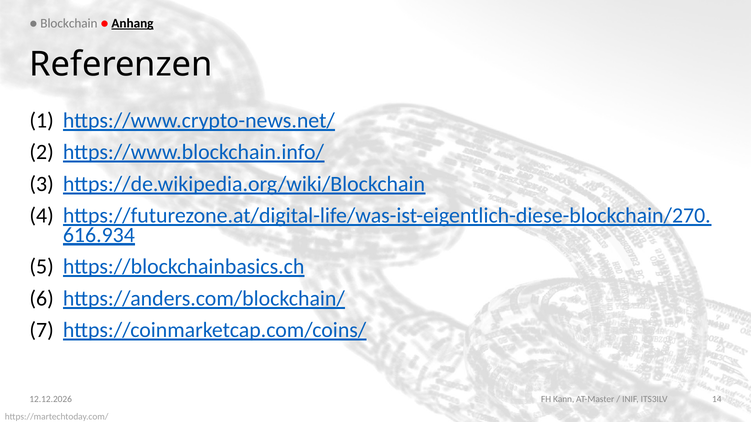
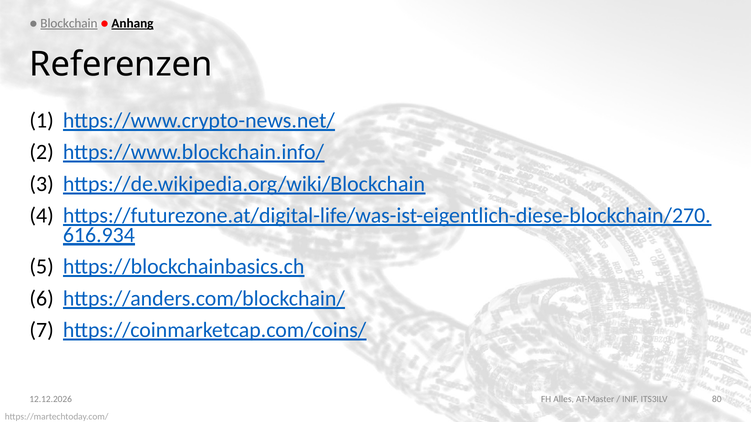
Blockchain underline: none -> present (69, 23)
Kann: Kann -> Alles (564, 400)
14: 14 -> 80 (717, 400)
